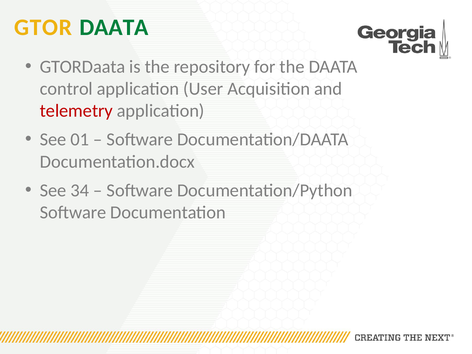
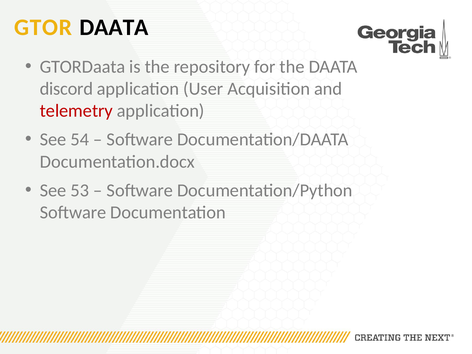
DAATA colour: green -> black (114, 27)
control: control -> discord (66, 89)
01: 01 -> 54 (80, 140)
34: 34 -> 53 (80, 190)
